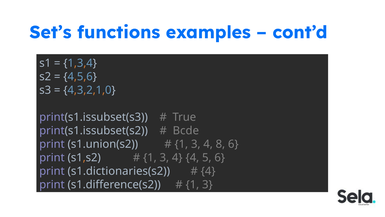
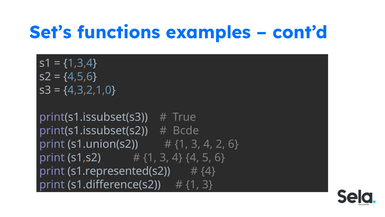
8: 8 -> 2 (220, 144)
s1.dictionaries(s2: s1.dictionaries(s2 -> s1.represented(s2 (119, 171)
